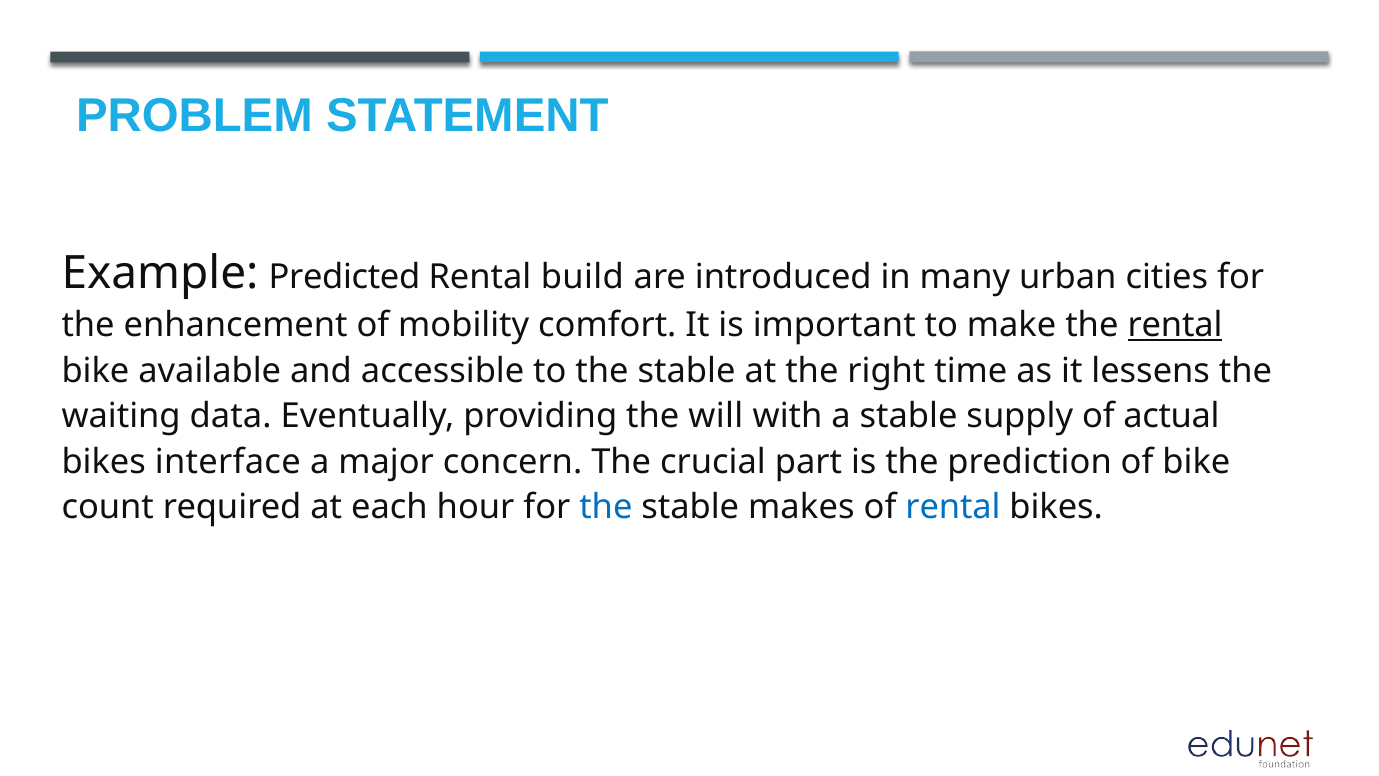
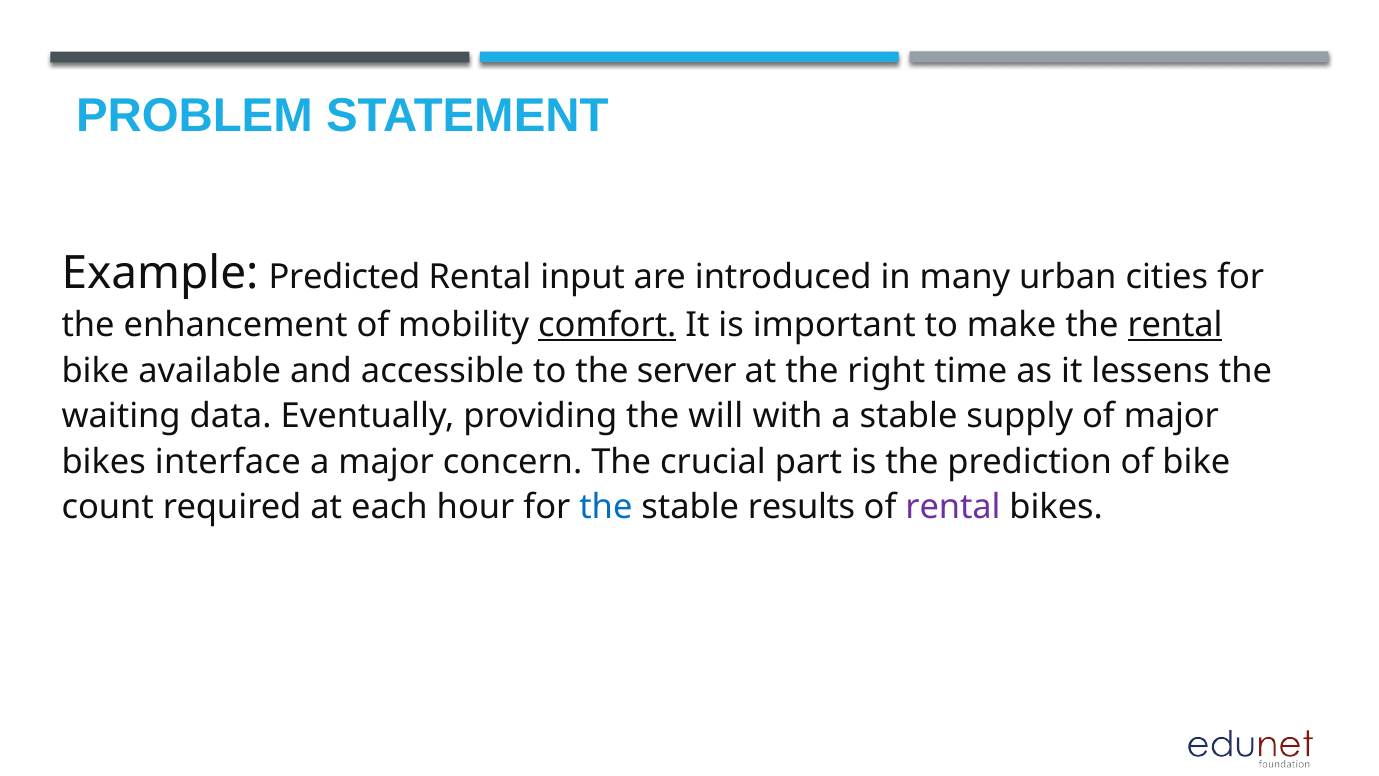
build: build -> input (583, 277)
comfort underline: none -> present (607, 325)
to the stable: stable -> server (687, 371)
of actual: actual -> major (1171, 416)
makes: makes -> results (802, 507)
rental colour: blue -> purple (953, 507)
